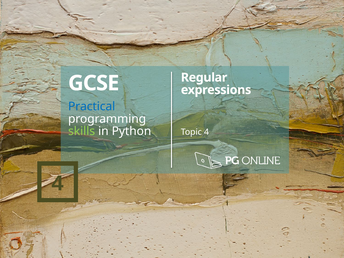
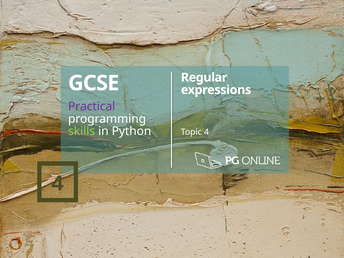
Practical colour: blue -> purple (92, 106)
